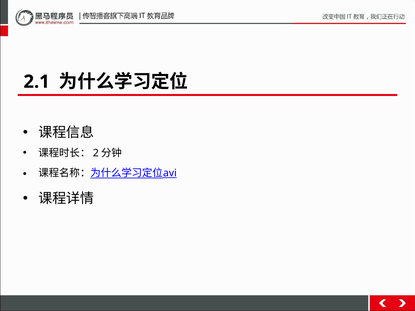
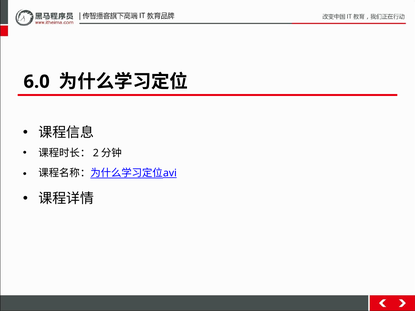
2.1: 2.1 -> 6.0 (37, 82)
